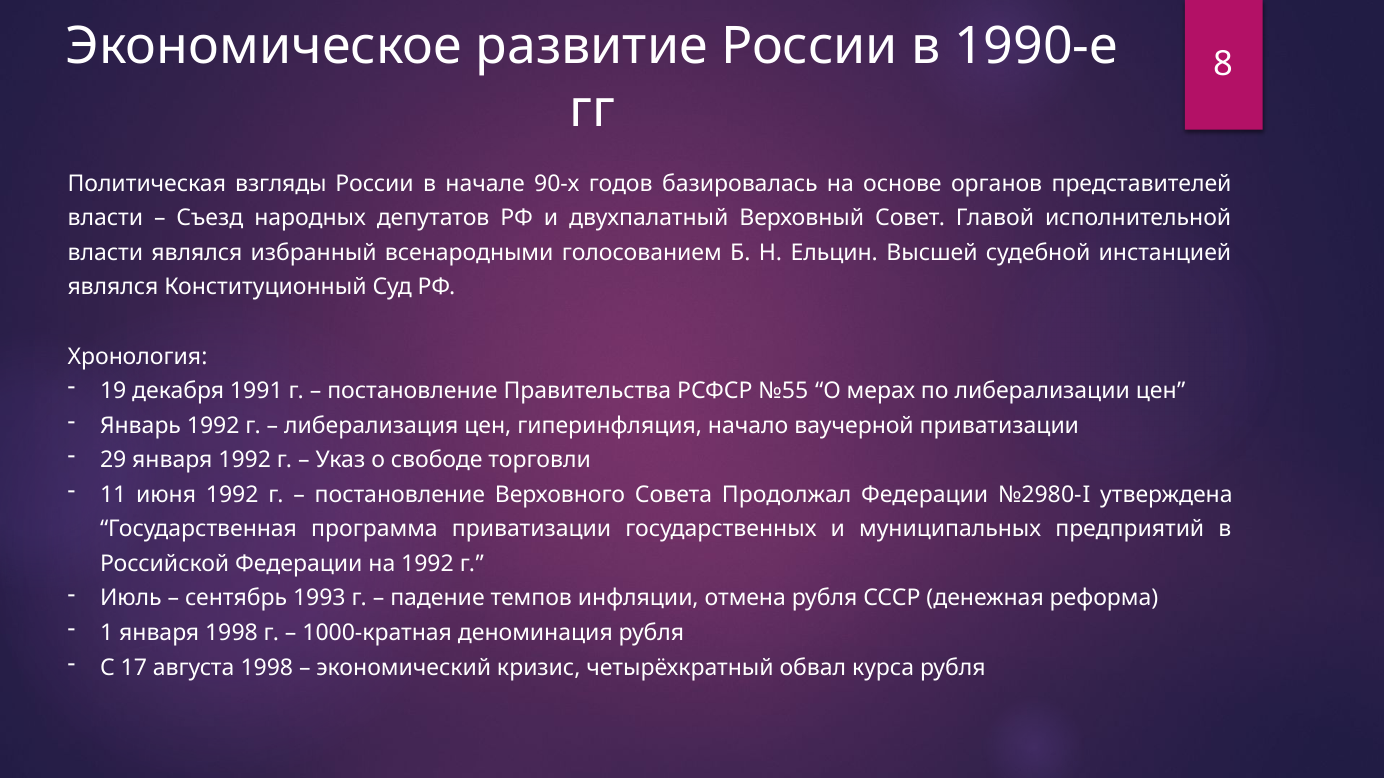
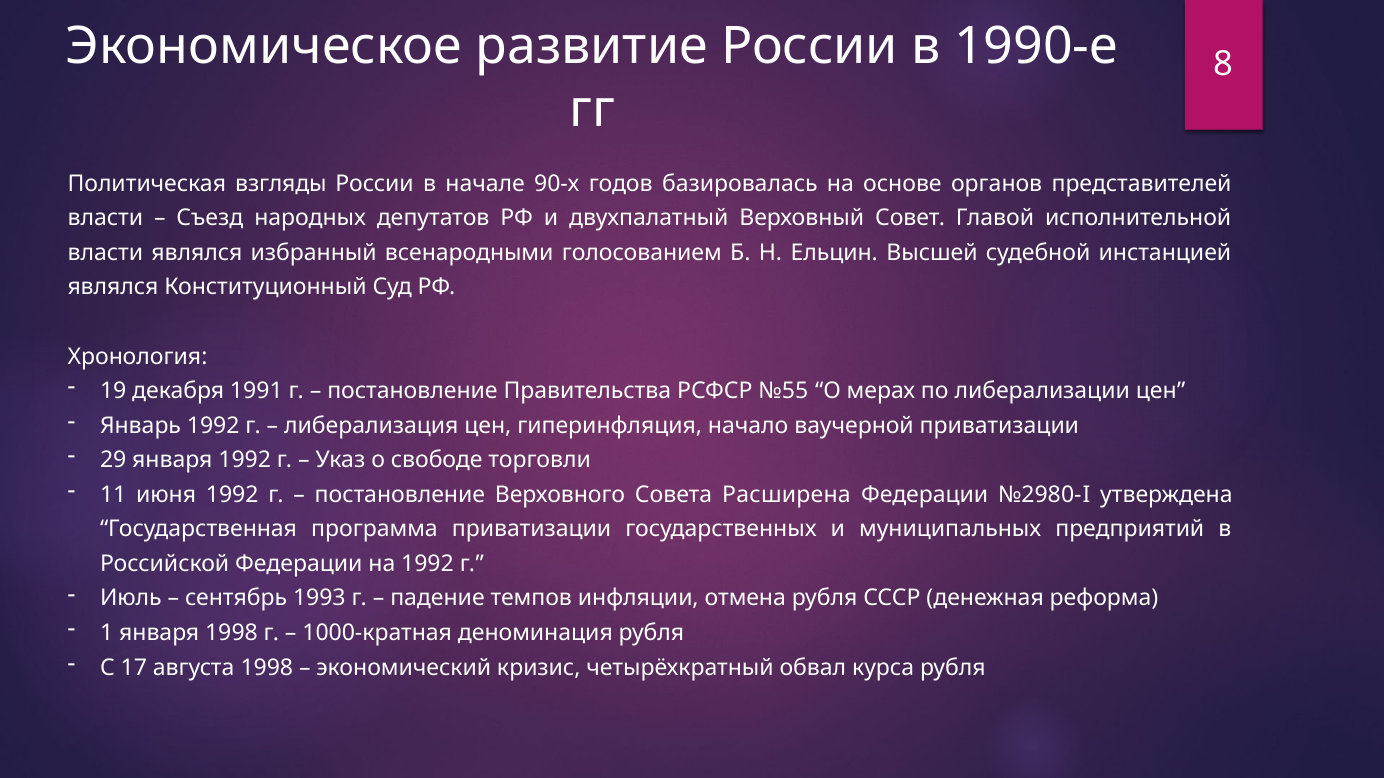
Продолжал: Продолжал -> Расширена (787, 495)
